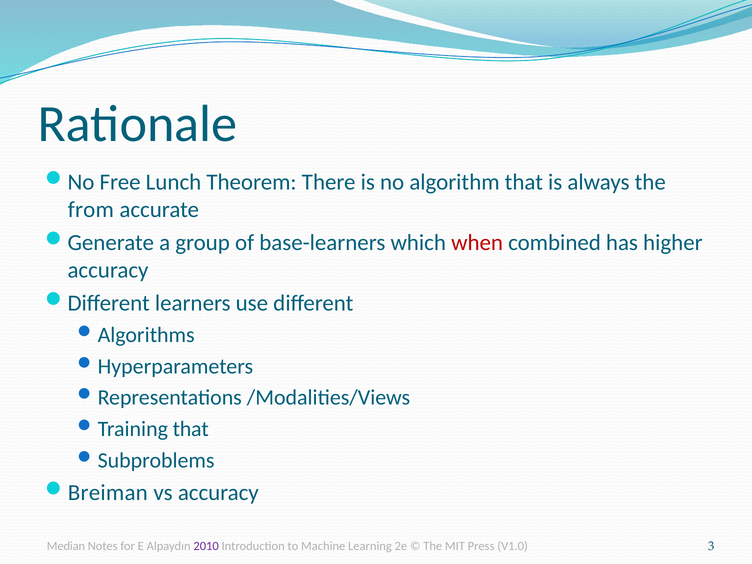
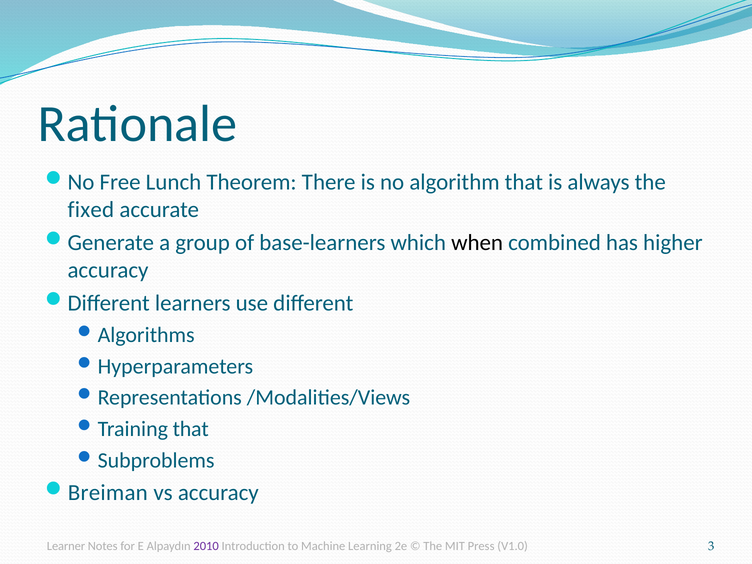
from: from -> fixed (91, 210)
when colour: red -> black (477, 243)
Median: Median -> Learner (66, 546)
